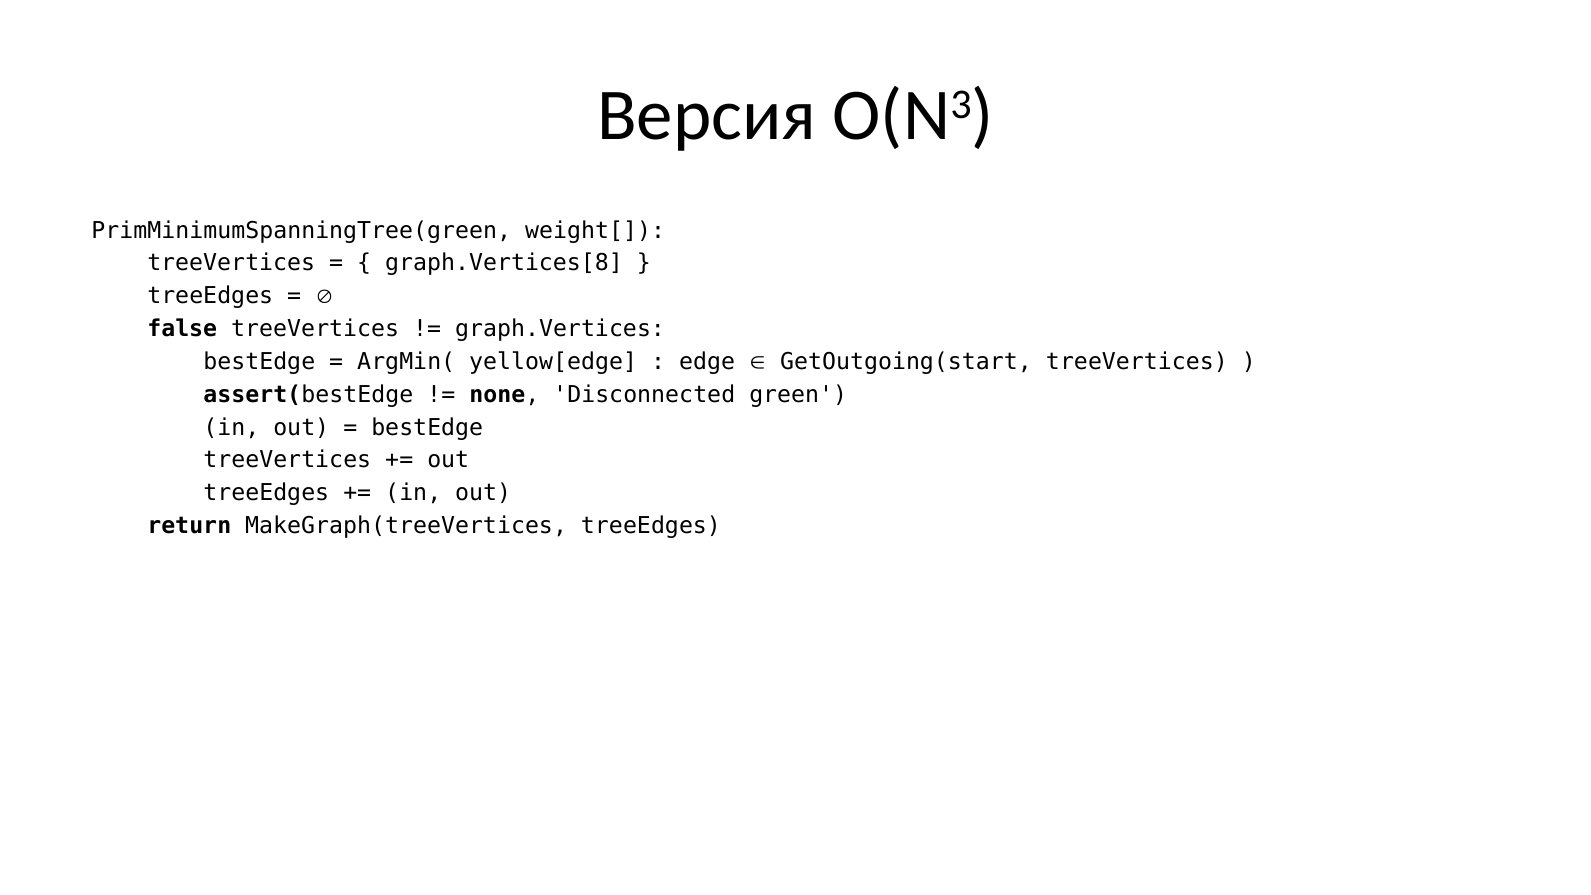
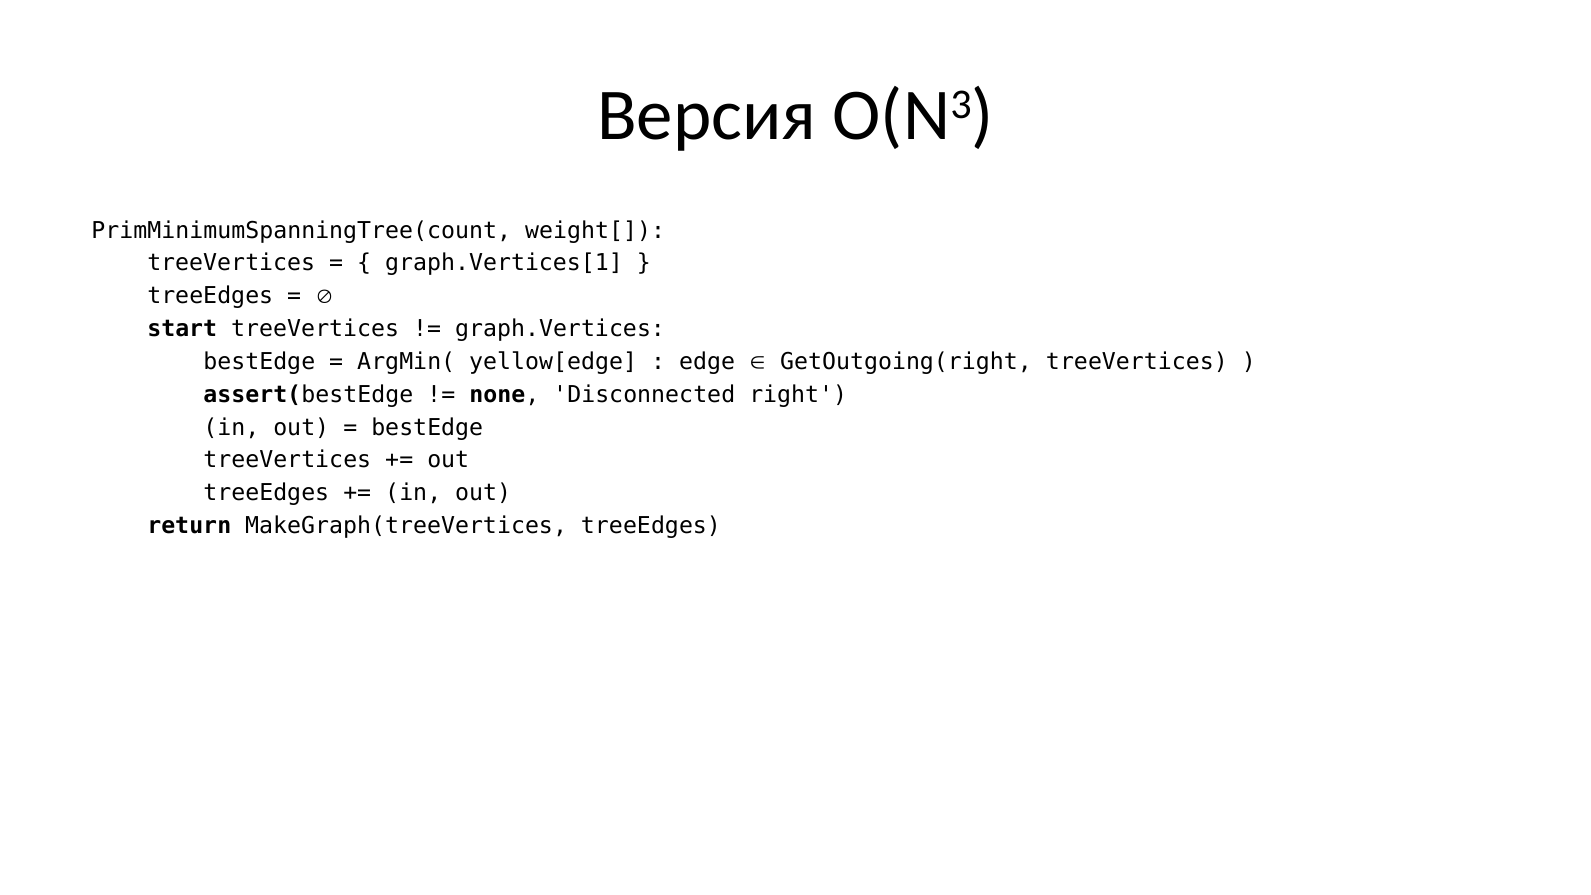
PrimMinimumSpanningTree(green: PrimMinimumSpanningTree(green -> PrimMinimumSpanningTree(count (301, 230)
graph.Vertices[8: graph.Vertices[8 -> graph.Vertices[1 (504, 263)
false: false -> start (182, 329)
GetOutgoing(start: GetOutgoing(start -> GetOutgoing(right (906, 362)
green: green -> right (798, 395)
